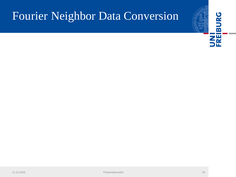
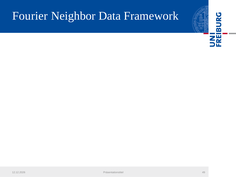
Conversion: Conversion -> Framework (151, 16)
